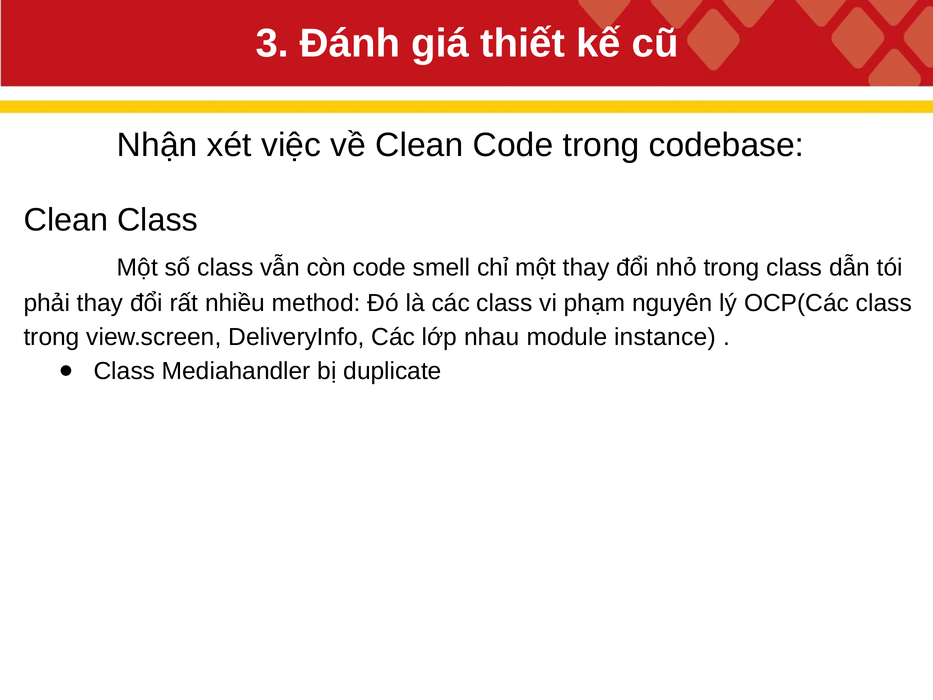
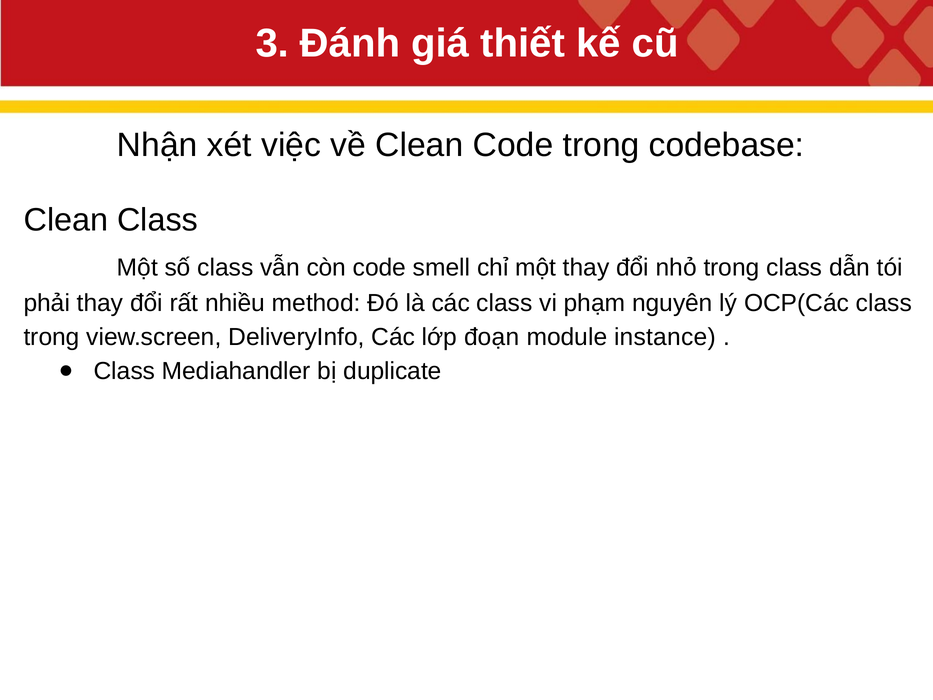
nhau: nhau -> đoạn (492, 337)
